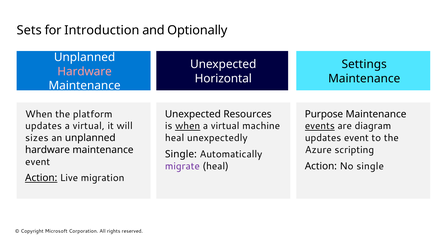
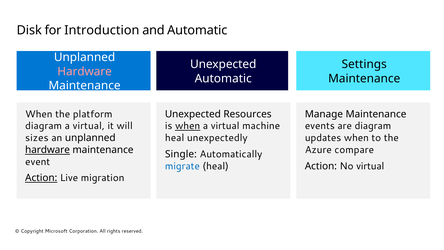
Sets: Sets -> Disk (29, 30)
and Optionally: Optionally -> Automatic (197, 30)
Horizontal: Horizontal -> Automatic (223, 78)
Purpose: Purpose -> Manage (324, 114)
updates: updates -> diagram (44, 126)
events underline: present -> none (320, 126)
updates event: event -> when (356, 138)
scripting: scripting -> compare (354, 150)
hardware underline: none -> present (48, 150)
migrate colour: purple -> blue (182, 166)
No single: single -> virtual (370, 166)
